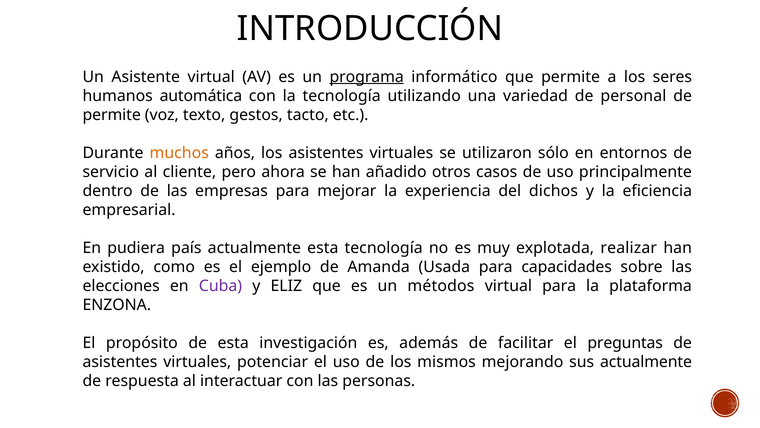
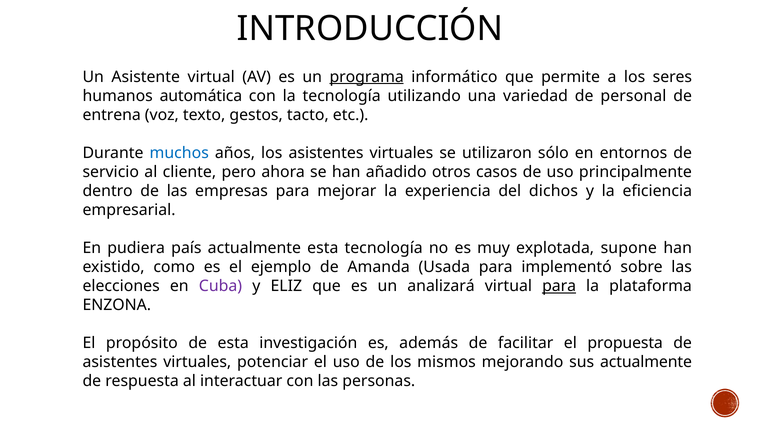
permite: permite -> entrena (112, 115)
muchos colour: orange -> blue (179, 153)
realizar: realizar -> supone (629, 248)
capacidades: capacidades -> implementó (567, 267)
métodos: métodos -> analizará (441, 286)
para underline: none -> present (559, 286)
preguntas: preguntas -> propuesta (625, 343)
